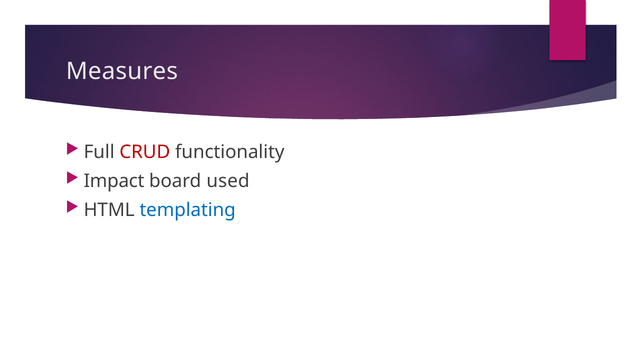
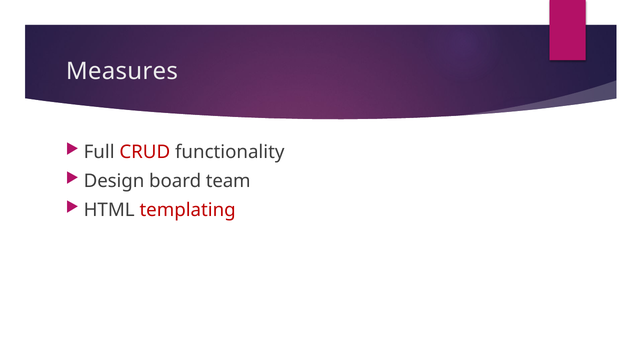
Impact: Impact -> Design (114, 181)
used: used -> team (228, 181)
templating colour: blue -> red (188, 210)
